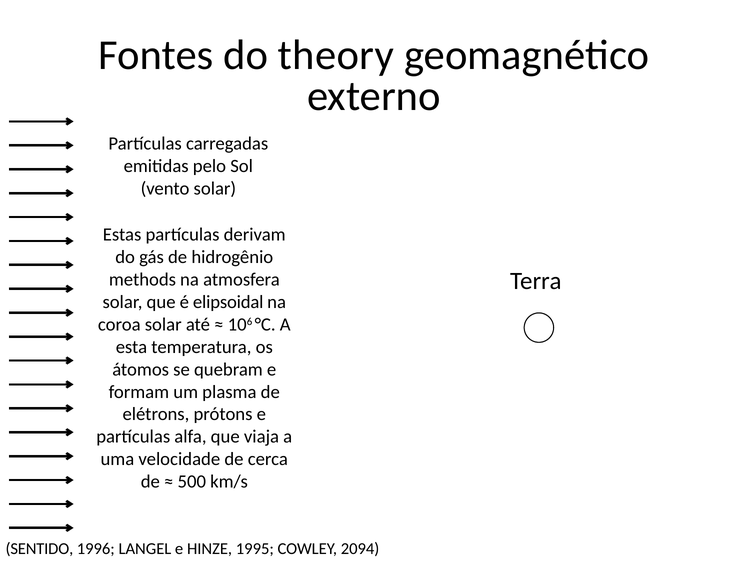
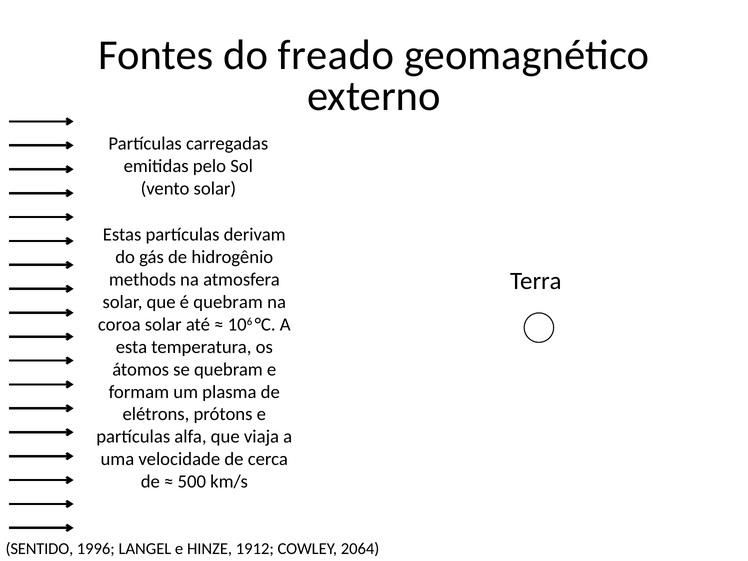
theory: theory -> freado (336, 55)
é elipsoidal: elipsoidal -> quebram (228, 302)
1995: 1995 -> 1912 (255, 549)
2094: 2094 -> 2064 (360, 549)
